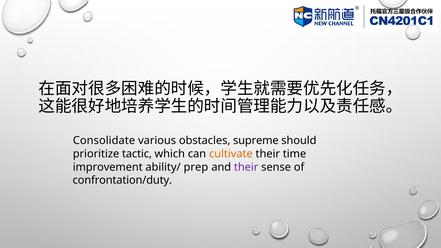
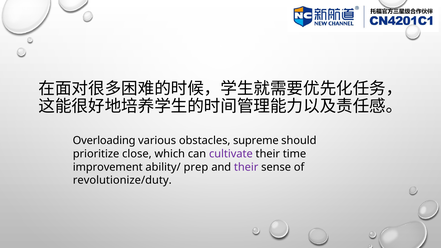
Consolidate: Consolidate -> Overloading (104, 141)
tactic: tactic -> close (137, 154)
cultivate colour: orange -> purple (231, 154)
confrontation/duty: confrontation/duty -> revolutionize/duty (122, 180)
